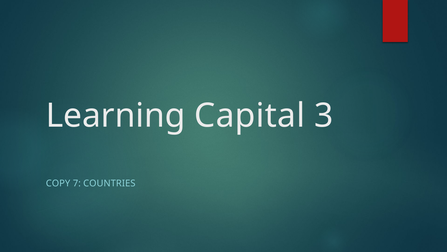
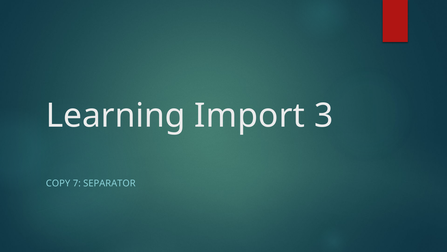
Capital: Capital -> Import (250, 115)
COUNTRIES: COUNTRIES -> SEPARATOR (109, 183)
